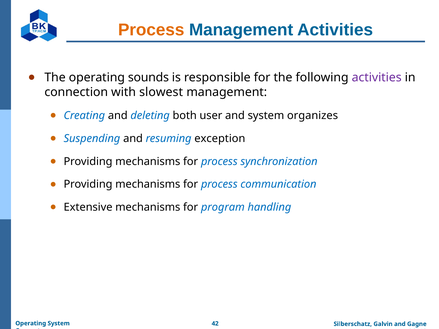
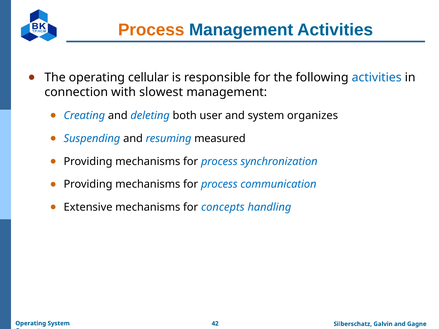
sounds: sounds -> cellular (148, 78)
activities colour: purple -> blue (377, 78)
exception: exception -> measured (220, 139)
for program: program -> concepts (223, 207)
